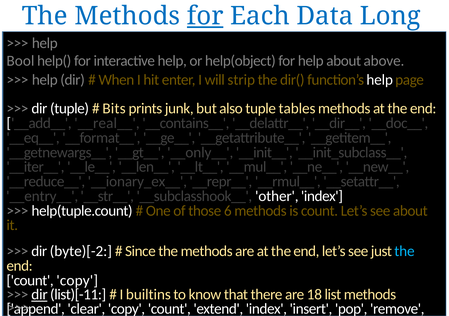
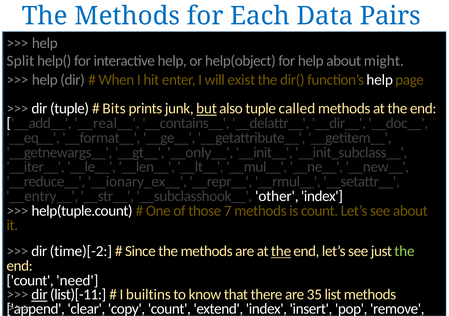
for underline: present -> none (205, 16)
Long: Long -> Pairs (390, 16)
Bool: Bool -> Split (20, 61)
above: above -> might (384, 61)
strip: strip -> exist (241, 80)
but underline: none -> present (206, 109)
tables: tables -> called (297, 109)
6: 6 -> 7 (228, 211)
byte)[-2: byte)[-2 -> time)[-2 (81, 252)
the underline: none -> present (281, 252)
the colour: light blue -> light green (404, 252)
count copy: copy -> need (77, 281)
18: 18 -> 35 (314, 295)
